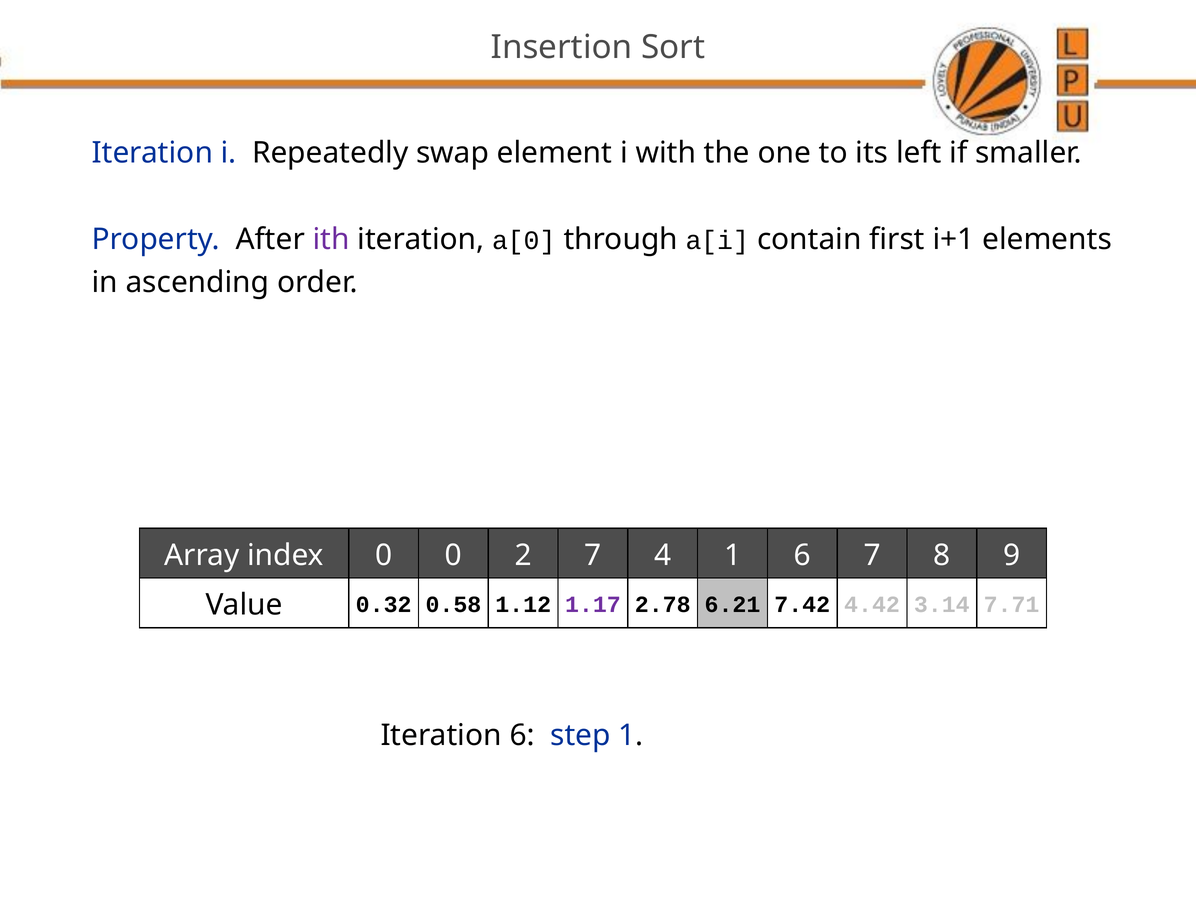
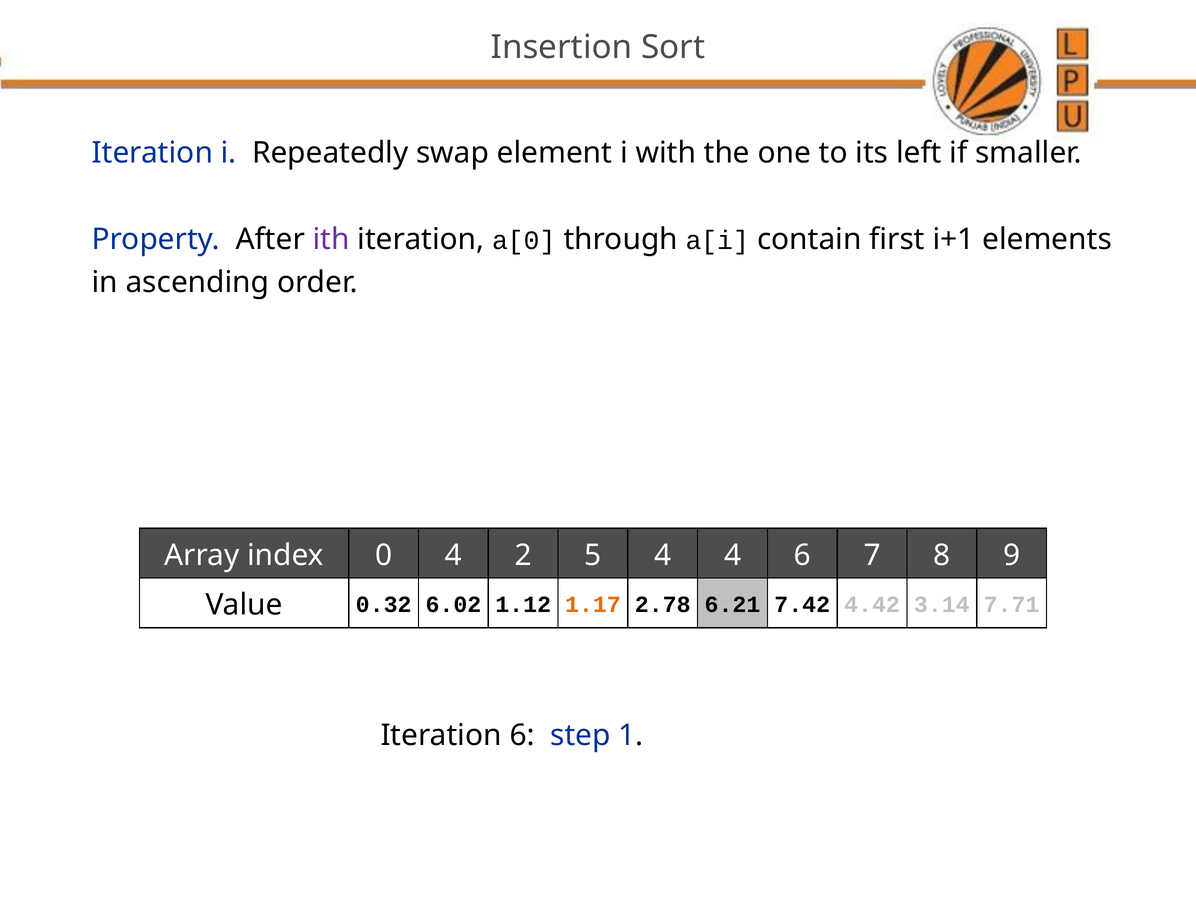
0 0: 0 -> 4 (453, 555)
2 7: 7 -> 5 (593, 555)
4 1: 1 -> 4 (733, 555)
0.58: 0.58 -> 6.02 (453, 605)
1.17 colour: purple -> orange (593, 605)
